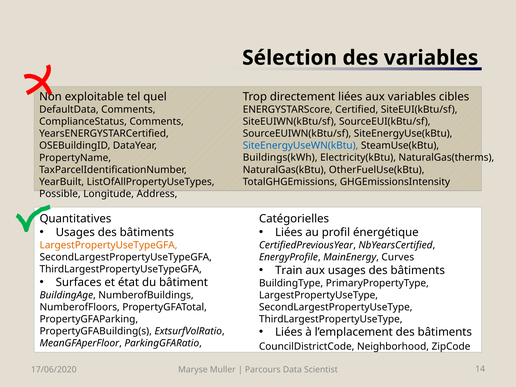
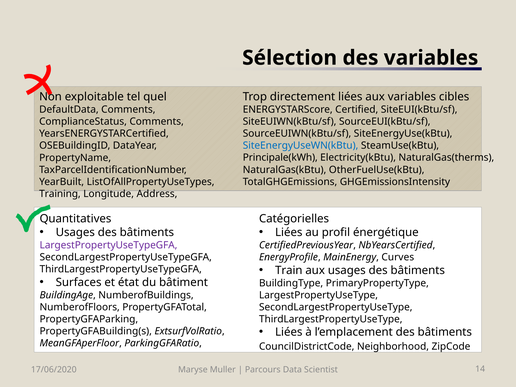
Buildings(kWh: Buildings(kWh -> Principale(kWh (280, 158)
Possible: Possible -> Training (60, 194)
LargestPropertyUseTypeGFA colour: orange -> purple (108, 245)
